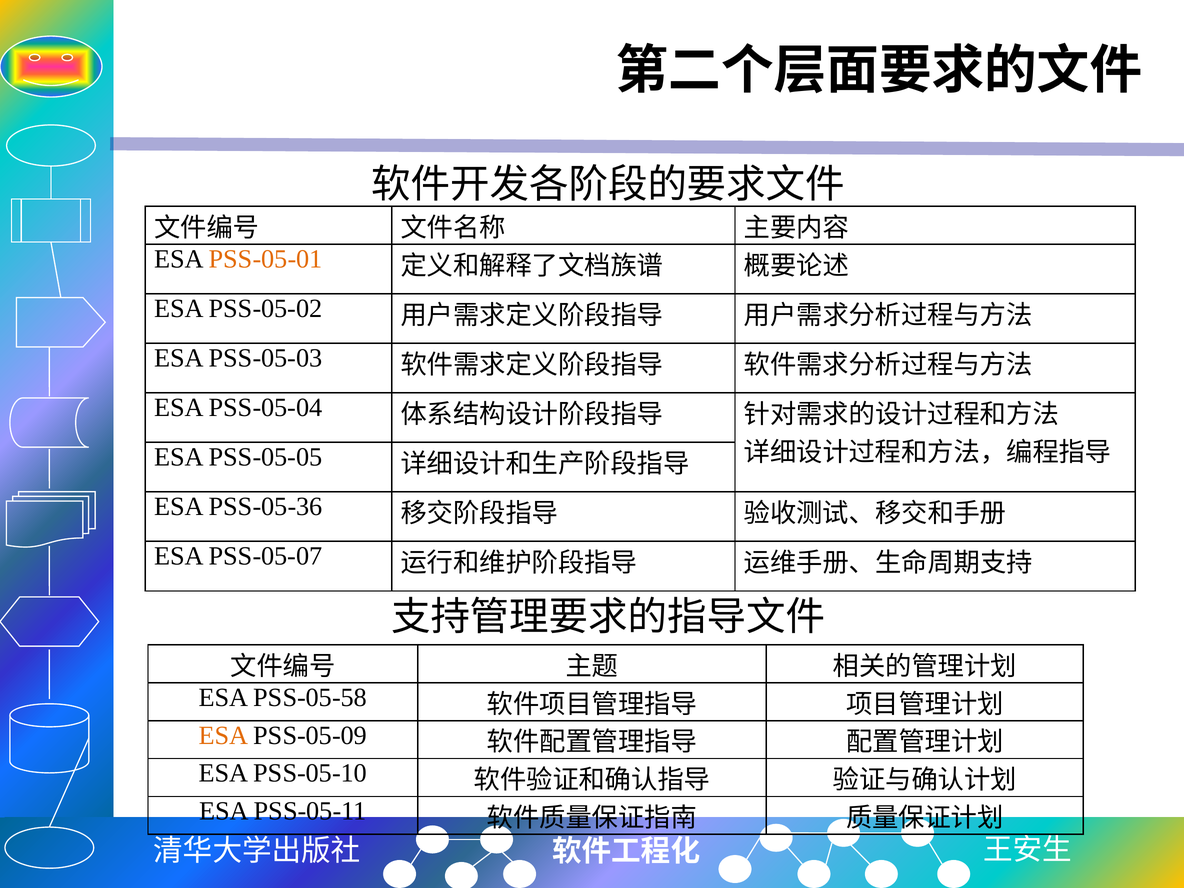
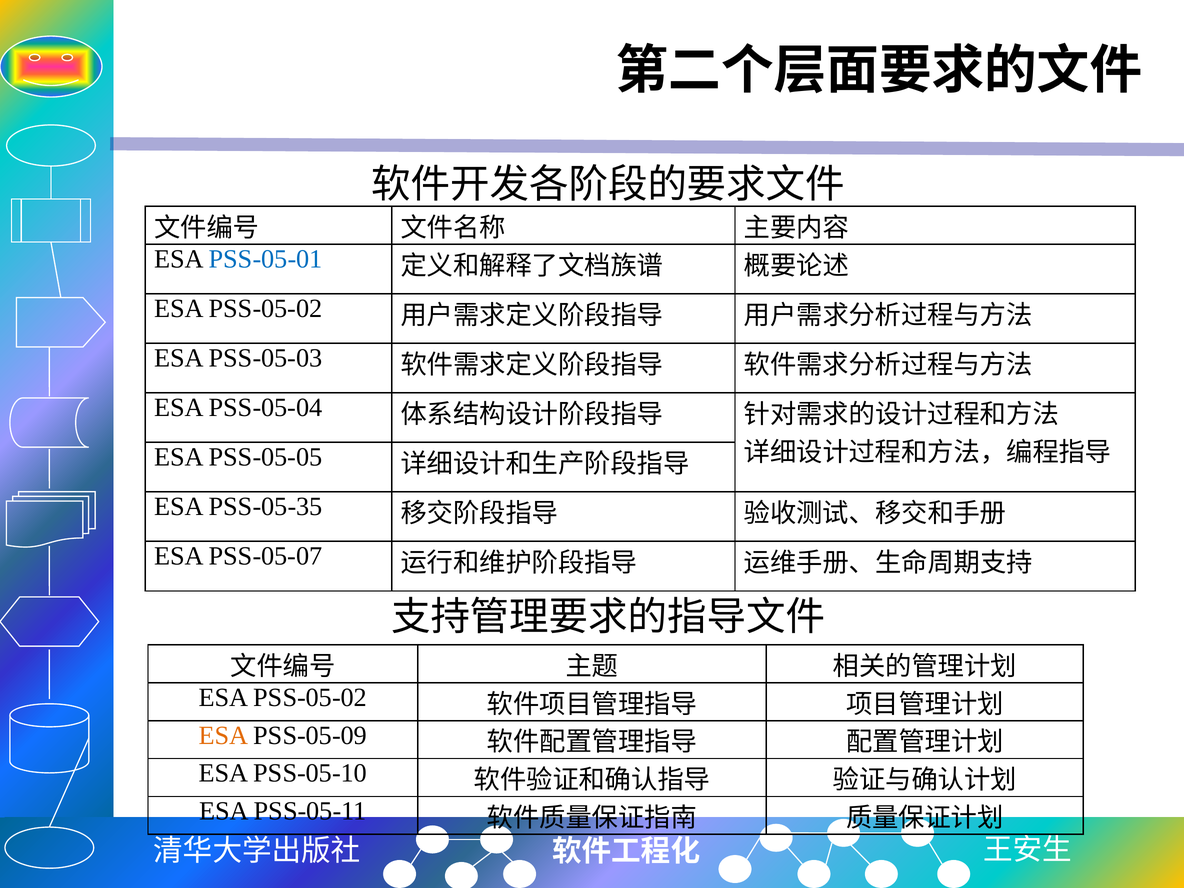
PSS-05-01 colour: orange -> blue (266, 259)
PSS-05-36: PSS-05-36 -> PSS-05-35 (266, 507)
PSS-05-58: PSS-05-58 -> PSS-05-02 (310, 697)
